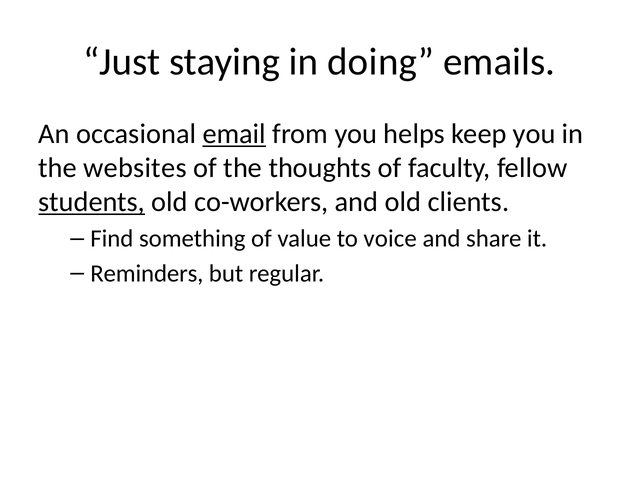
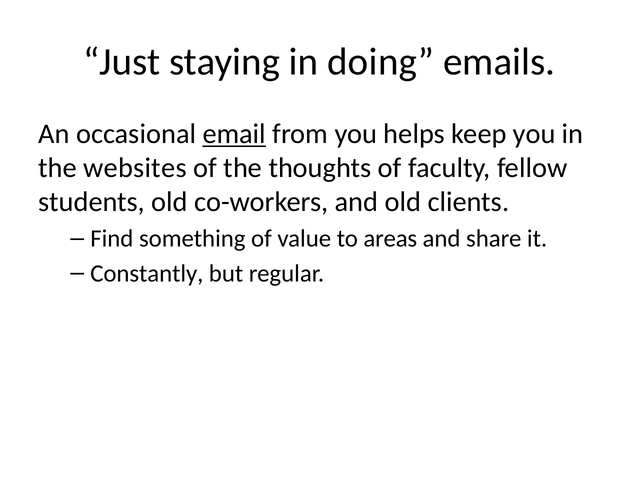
students underline: present -> none (92, 202)
voice: voice -> areas (390, 239)
Reminders: Reminders -> Constantly (147, 274)
